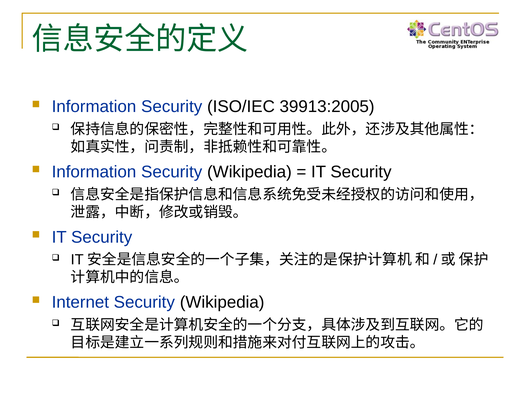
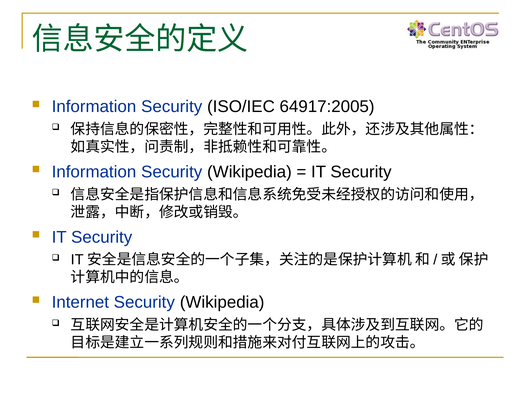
39913:2005: 39913:2005 -> 64917:2005 (327, 107)
